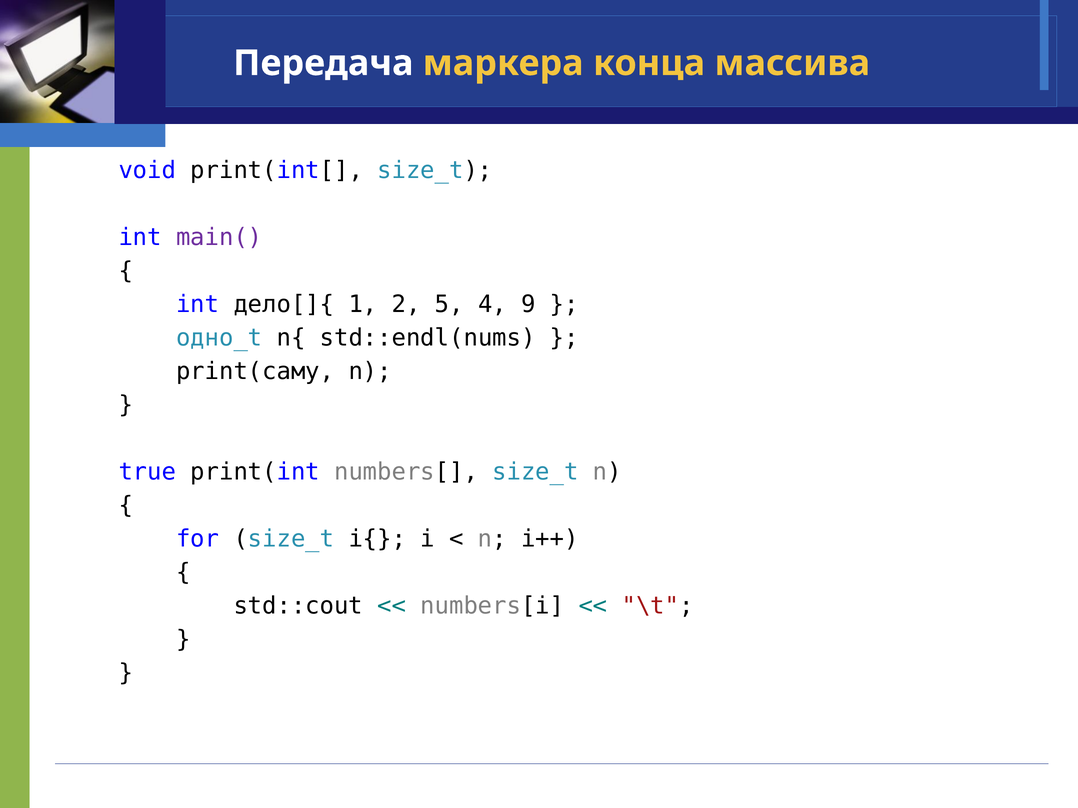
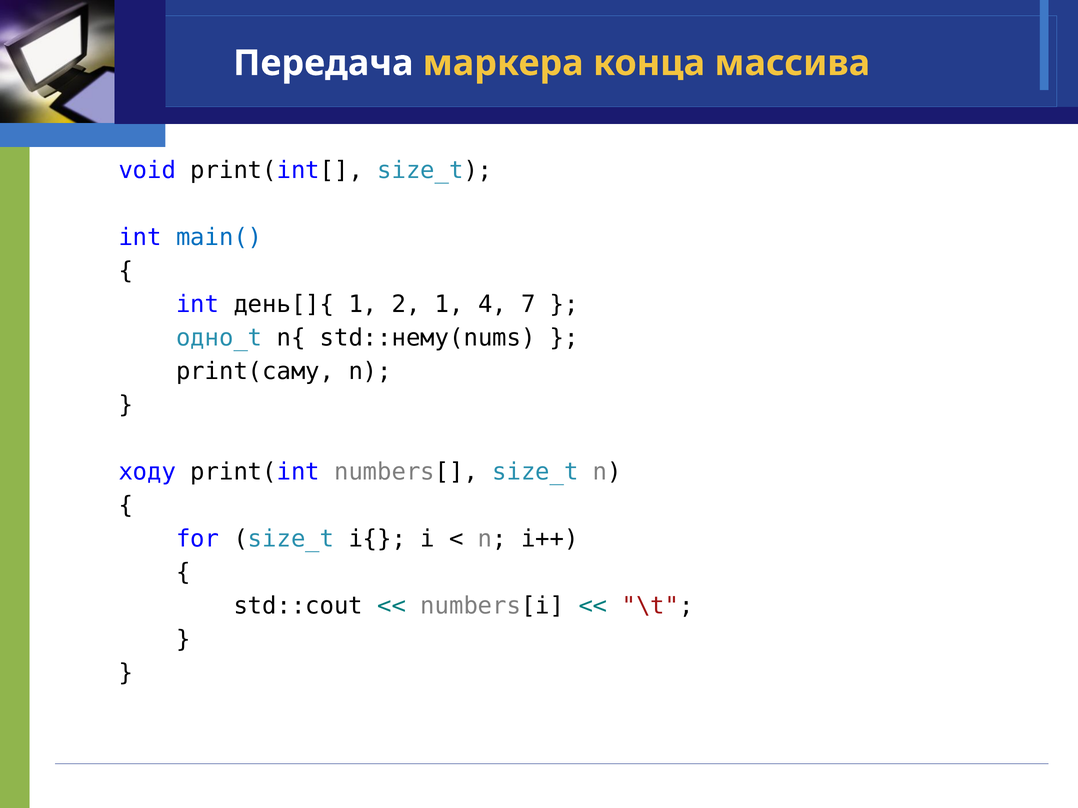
main( colour: purple -> blue (219, 237)
дело[]{: дело[]{ -> день[]{ (284, 304)
2 5: 5 -> 1 (449, 304)
9: 9 -> 7 (528, 304)
std::endl(nums: std::endl(nums -> std::нему(nums (428, 338)
true: true -> ходу (147, 472)
